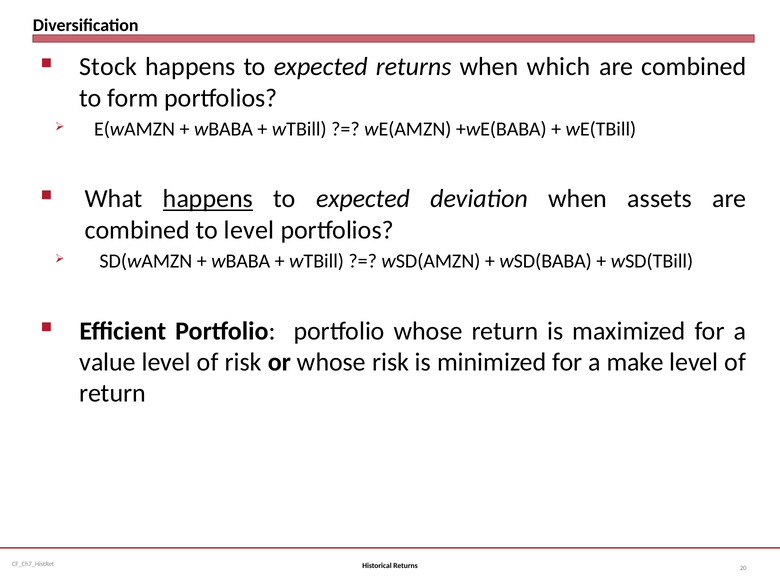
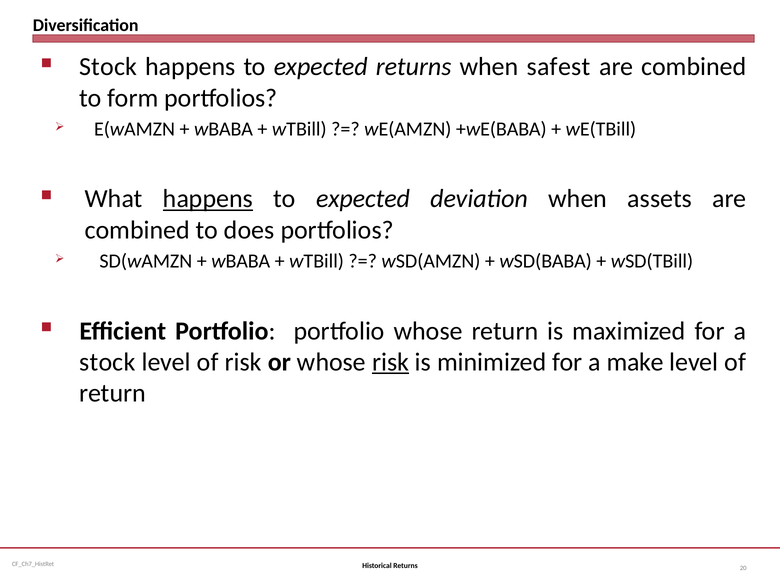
which: which -> safest (559, 67)
to level: level -> does (249, 230)
value: value -> stock (107, 362)
risk underline: none -> present (390, 362)
